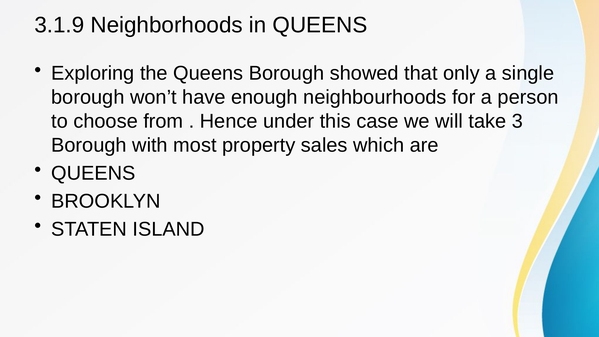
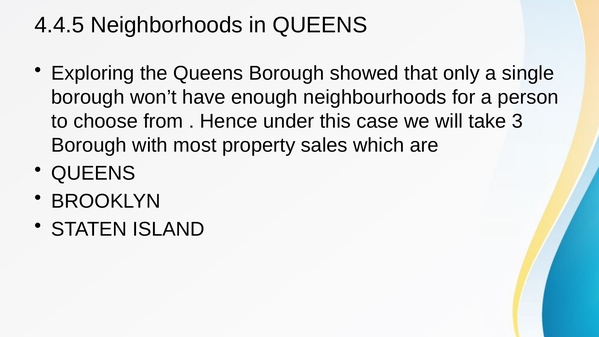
3.1.9: 3.1.9 -> 4.4.5 (59, 25)
